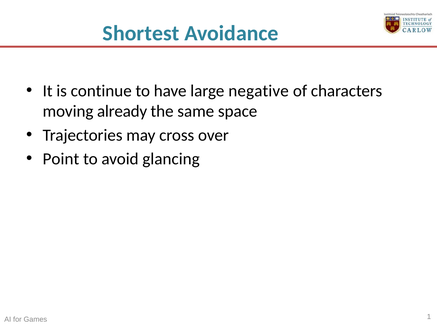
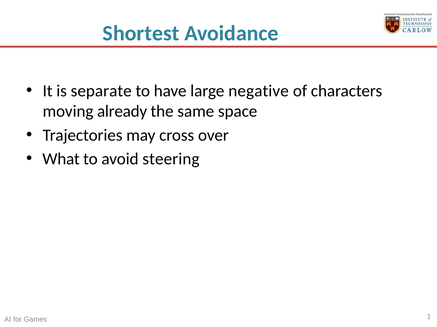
continue: continue -> separate (101, 91)
Point: Point -> What (61, 159)
glancing: glancing -> steering (171, 159)
